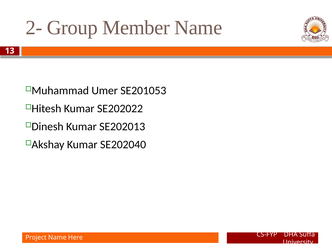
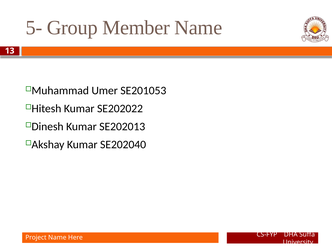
2-: 2- -> 5- (34, 28)
